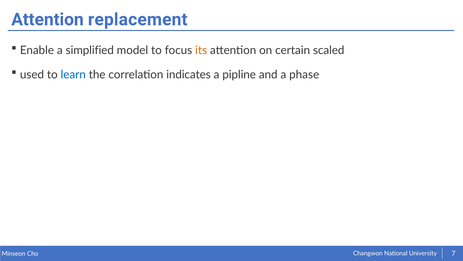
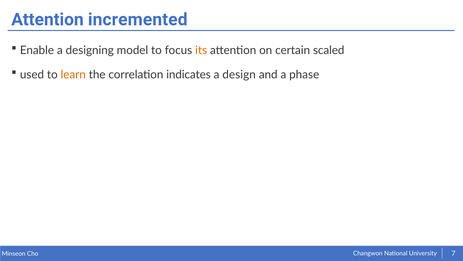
replacement: replacement -> incremented (138, 19)
simplified: simplified -> designing (90, 50)
learn colour: blue -> orange (73, 75)
pipline: pipline -> design (239, 75)
